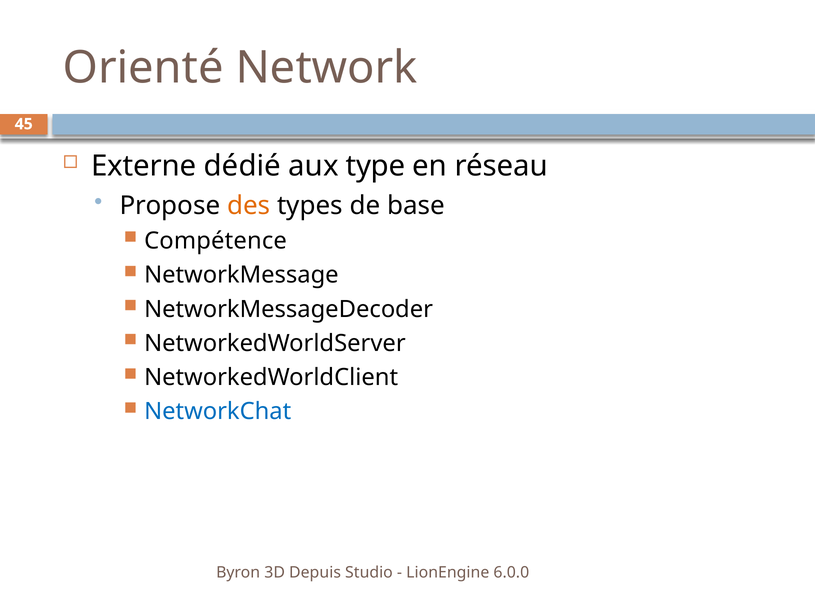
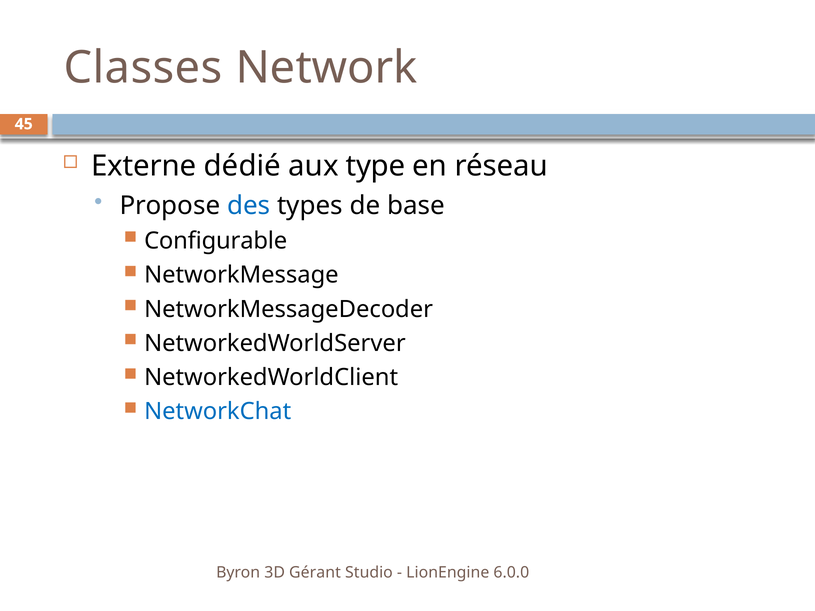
Orienté: Orienté -> Classes (143, 68)
des colour: orange -> blue (249, 206)
Compétence: Compétence -> Configurable (216, 241)
Depuis: Depuis -> Gérant (315, 573)
